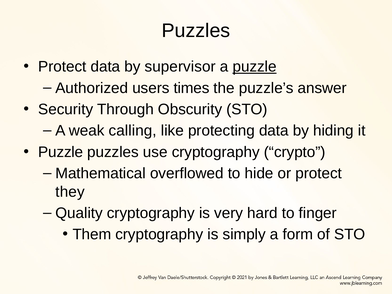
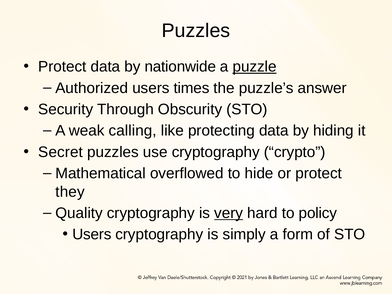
supervisor: supervisor -> nationwide (180, 67)
Puzzle: Puzzle -> Secret (61, 152)
very underline: none -> present (229, 213)
finger: finger -> policy (318, 213)
Them: Them -> Users (92, 234)
